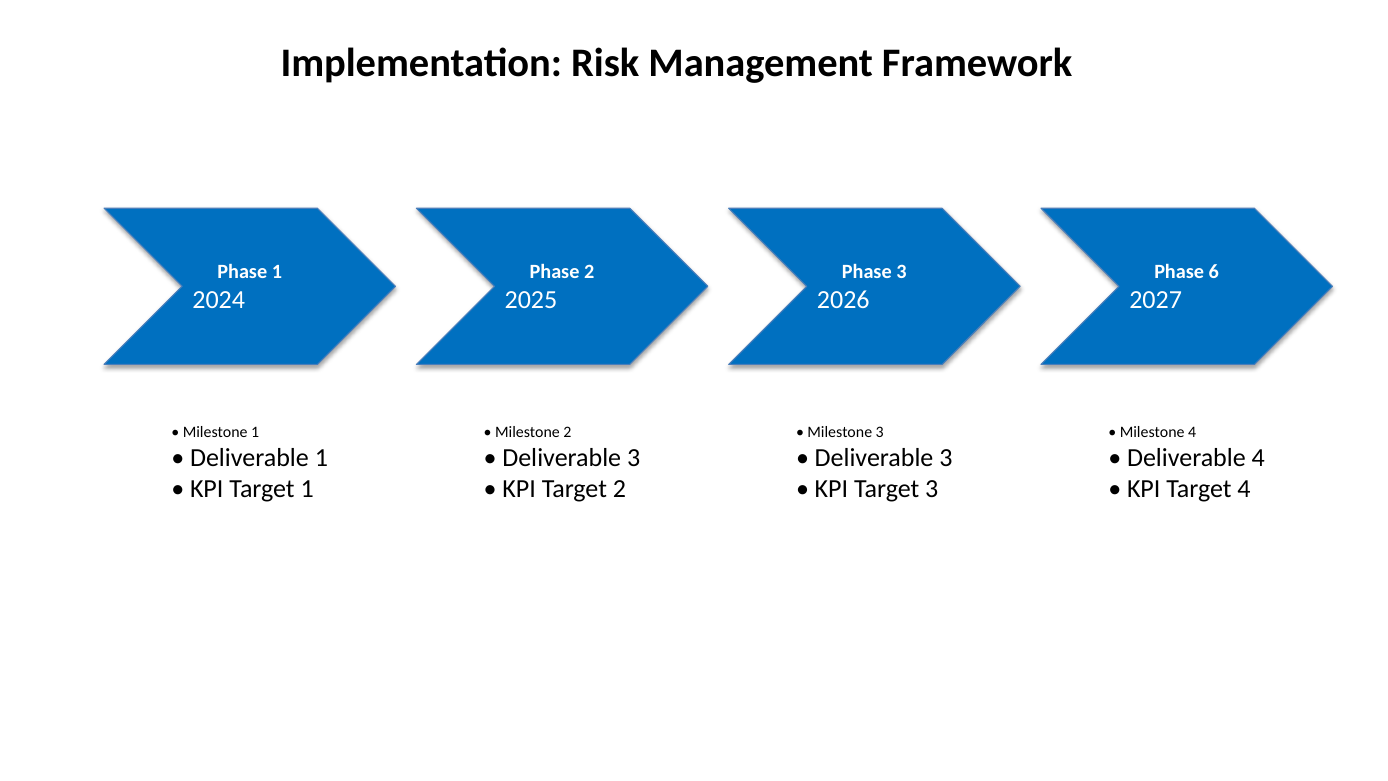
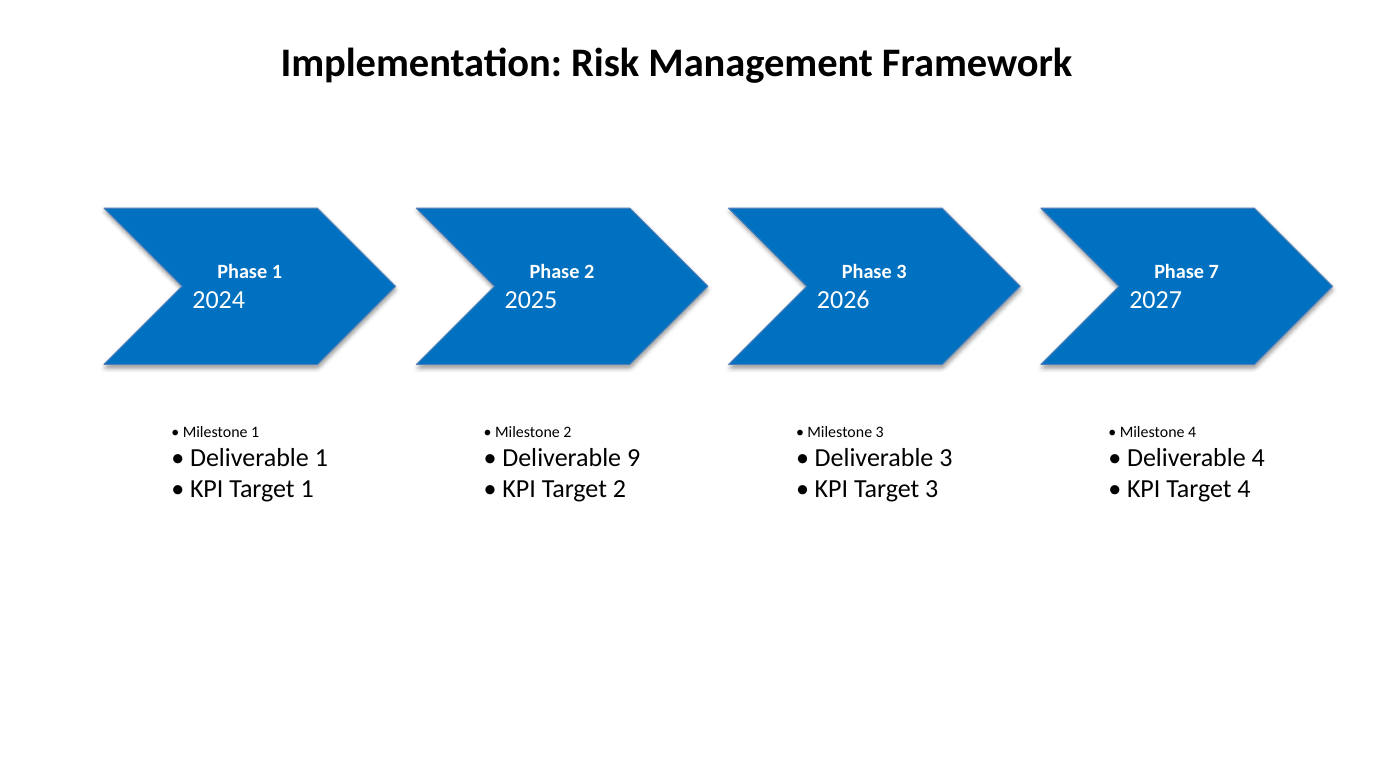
6: 6 -> 7 (1214, 272)
3: 3 -> 9 (634, 458)
